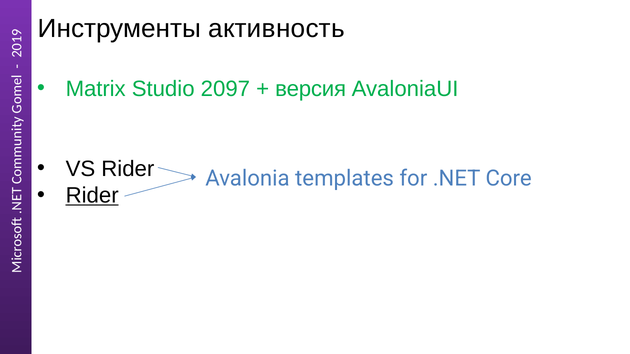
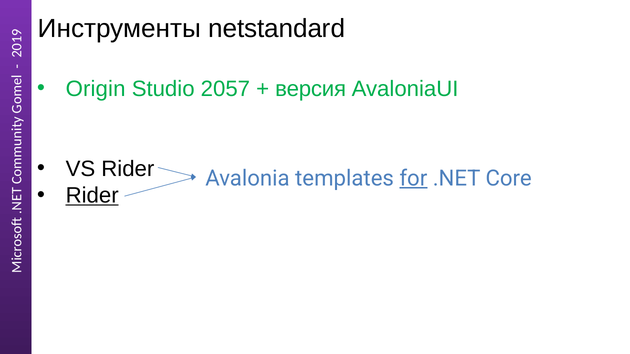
активность: активность -> netstandard (277, 29)
Matrix: Matrix -> Origin (96, 89)
2097: 2097 -> 2057 (225, 89)
for underline: none -> present (413, 178)
